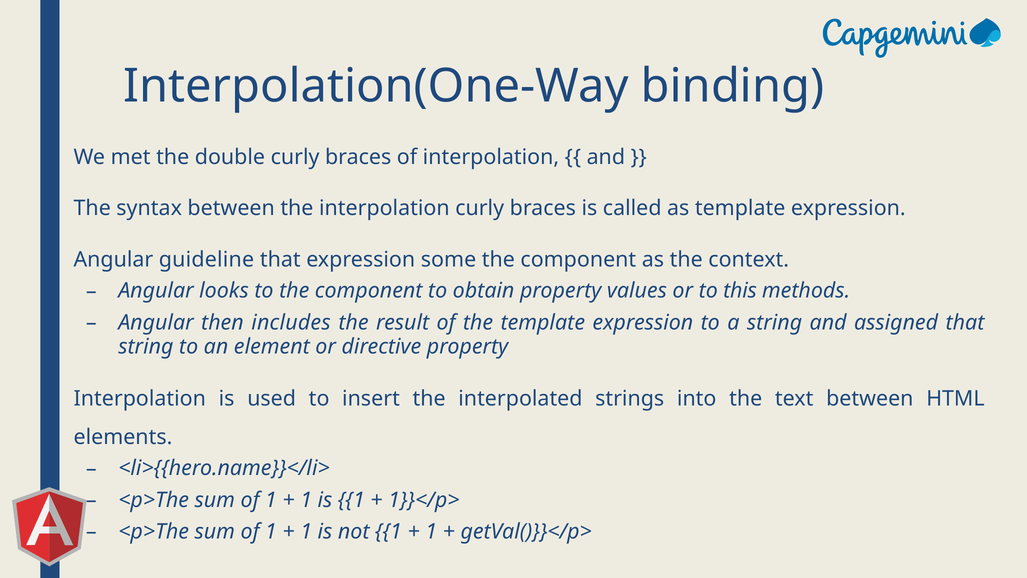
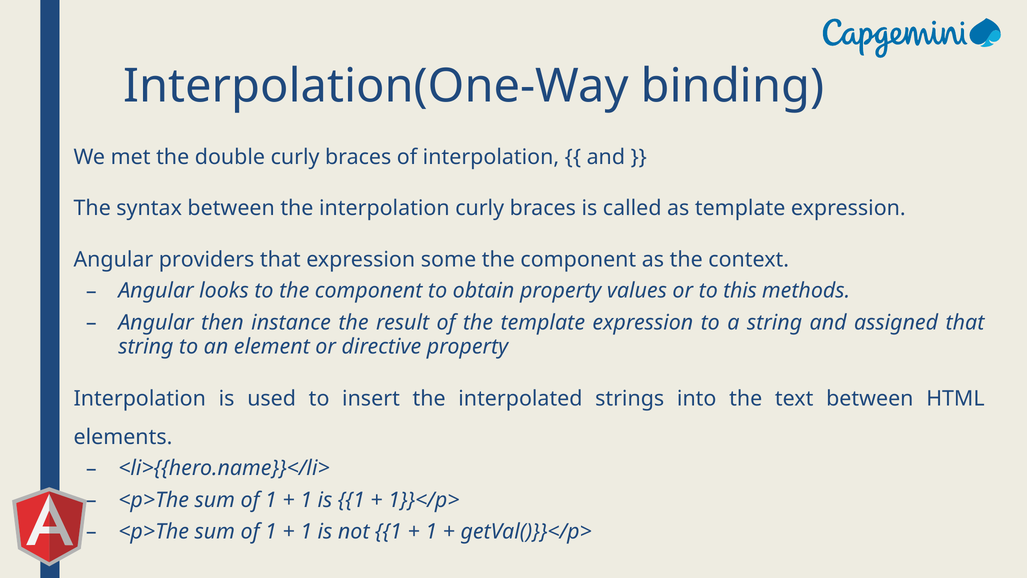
guideline: guideline -> providers (207, 260)
includes: includes -> instance (291, 322)
